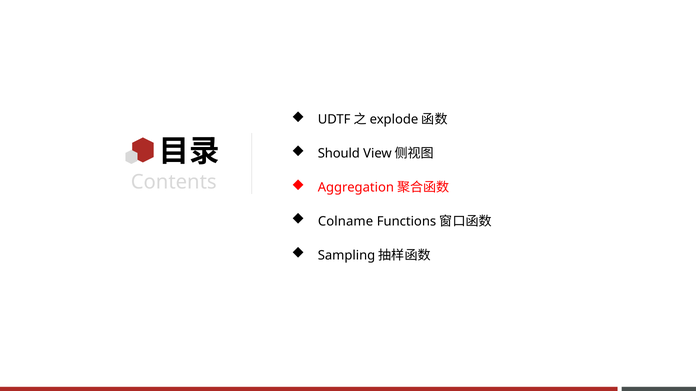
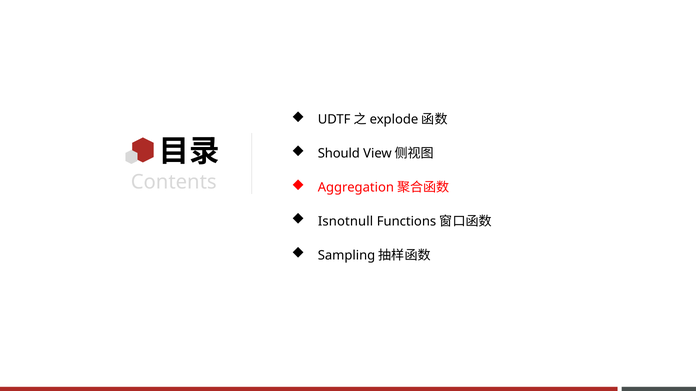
Colname: Colname -> Isnotnull (346, 222)
